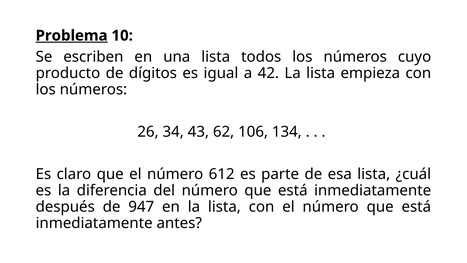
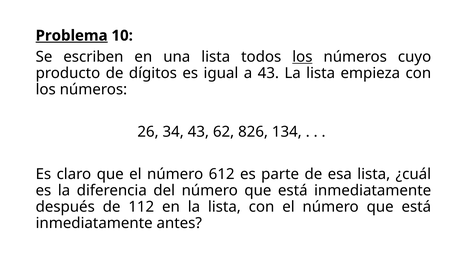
los underline: none -> present (302, 57)
a 42: 42 -> 43 (268, 73)
106: 106 -> 826 (253, 132)
947: 947 -> 112 (141, 207)
